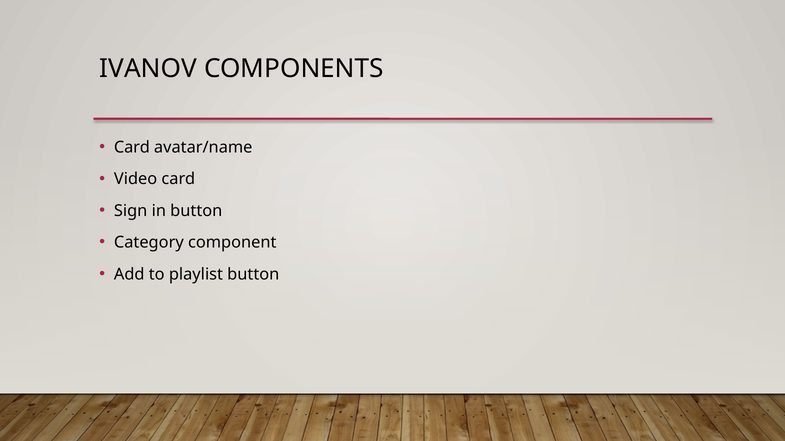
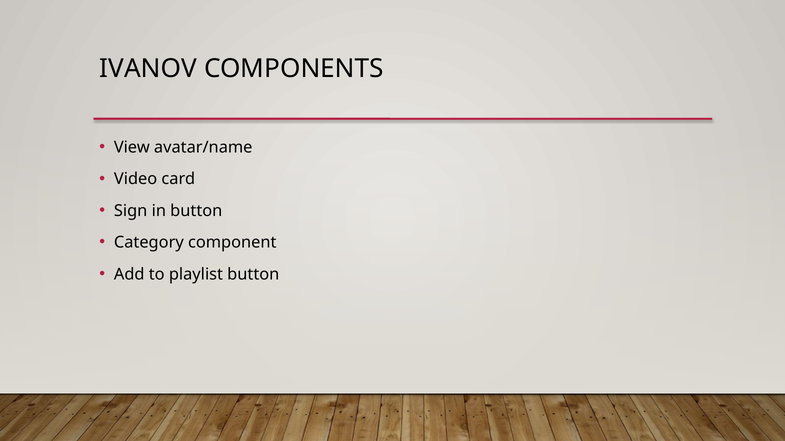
Card: Card -> View (132, 148)
